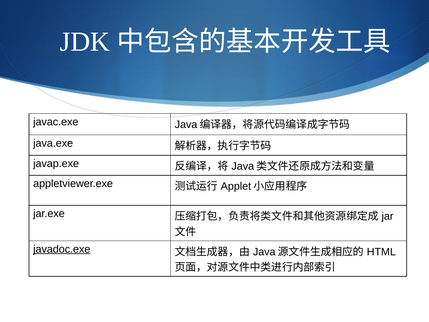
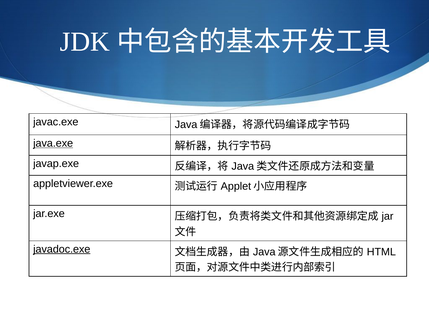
java.exe underline: none -> present (53, 143)
